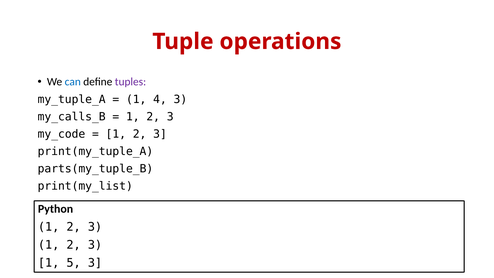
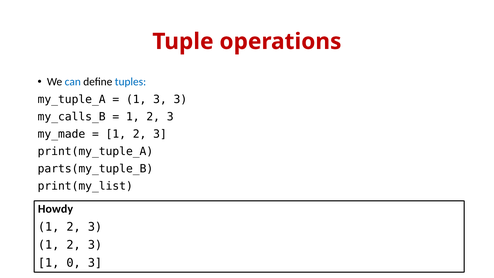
tuples colour: purple -> blue (130, 82)
1 4: 4 -> 3 (160, 99)
my_code: my_code -> my_made (61, 134)
Python: Python -> Howdy (56, 209)
5: 5 -> 0 (74, 263)
